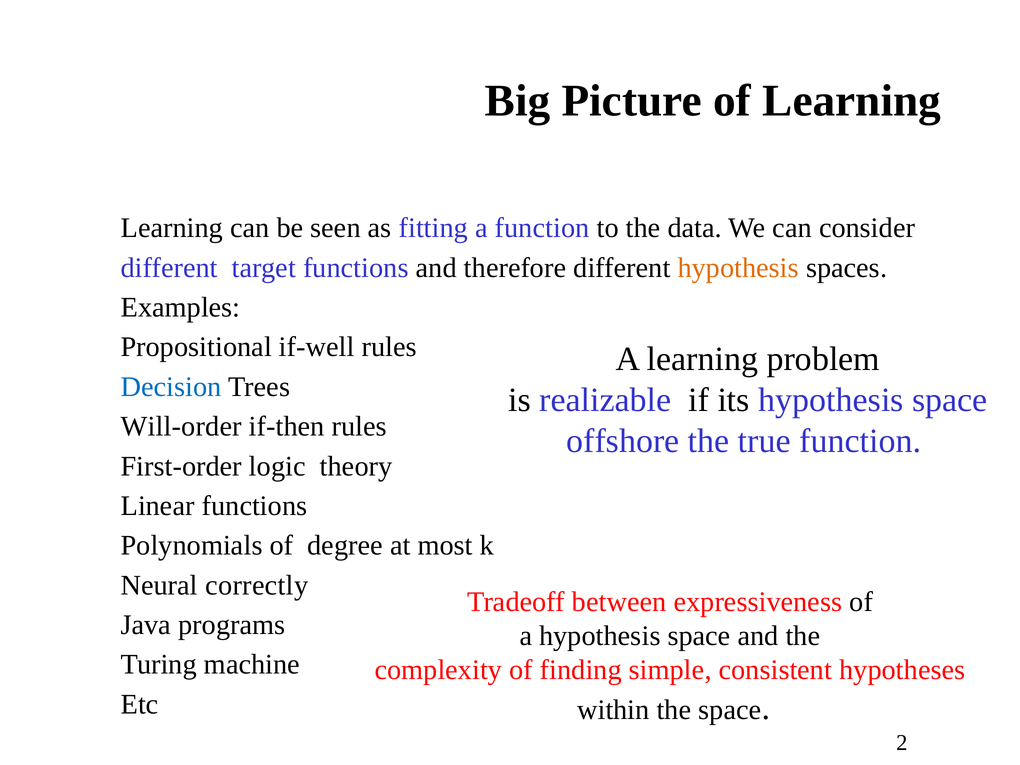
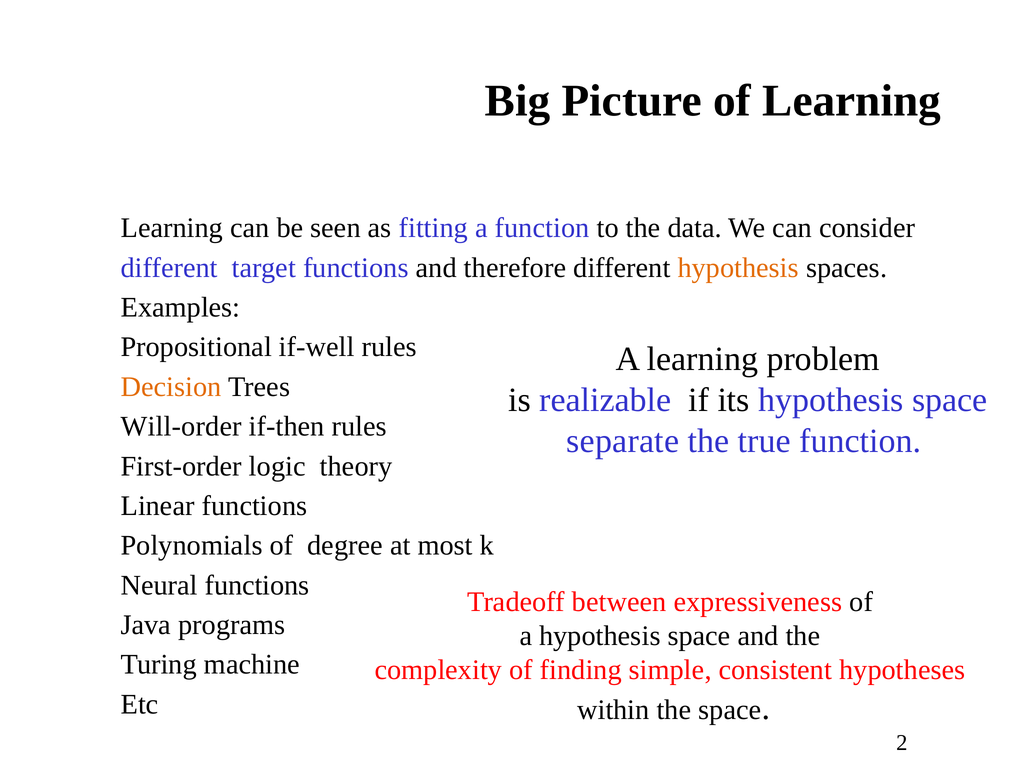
Decision colour: blue -> orange (171, 387)
offshore: offshore -> separate (623, 441)
Neural correctly: correctly -> functions (257, 585)
